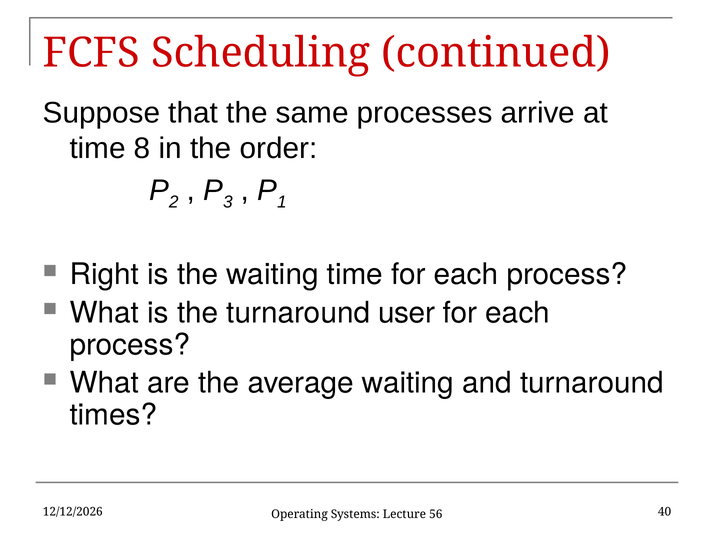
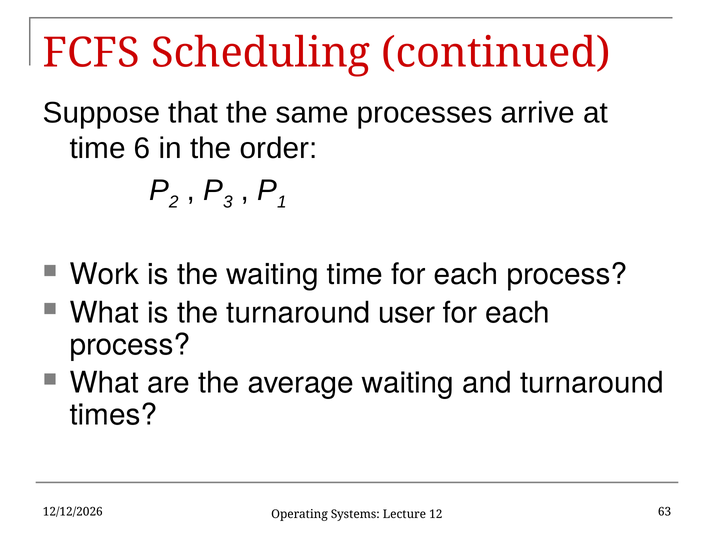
8: 8 -> 6 (142, 148)
Right: Right -> Work (104, 274)
40: 40 -> 63 (665, 511)
56: 56 -> 12 (436, 514)
